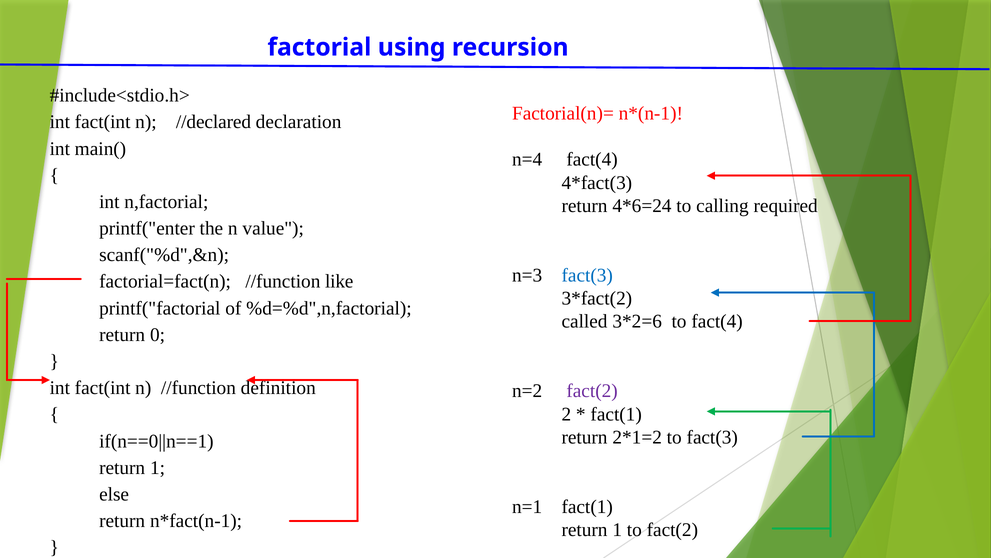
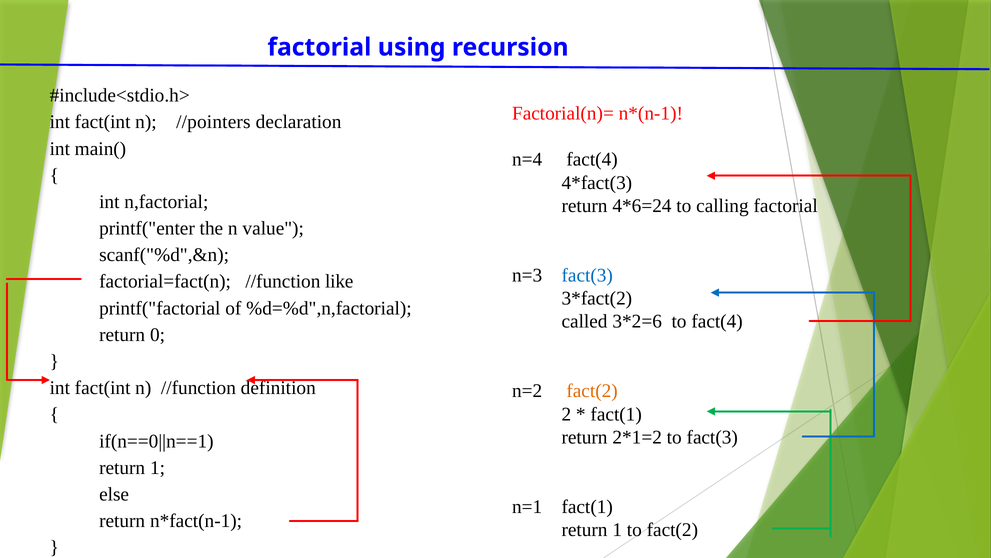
//declared: //declared -> //pointers (213, 122)
calling required: required -> factorial (786, 206)
fact(2 colour: purple -> orange (592, 391)
